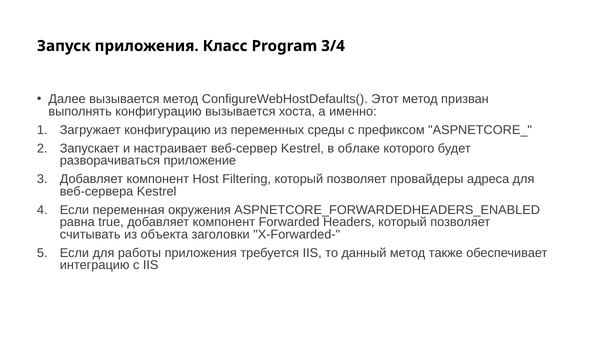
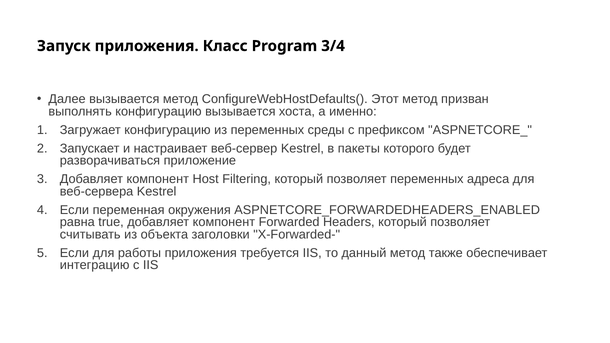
облаке: облаке -> пакеты (359, 149)
позволяет провайдеры: провайдеры -> переменных (427, 179)
